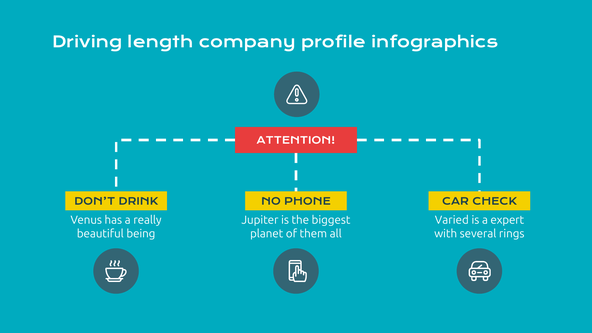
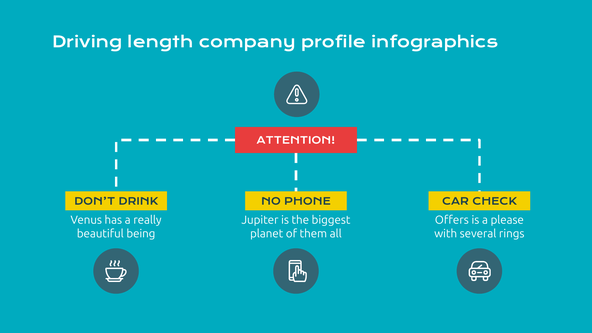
Varied: Varied -> Offers (452, 220)
expert: expert -> please (507, 220)
